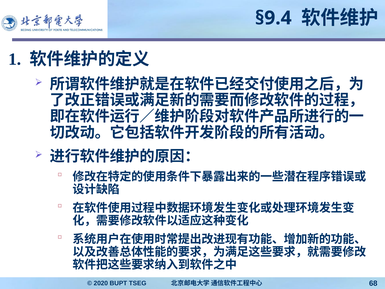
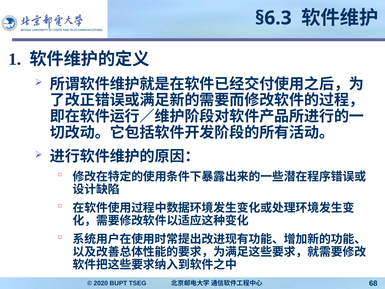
§9.4: §9.4 -> §6.3 (273, 18)
